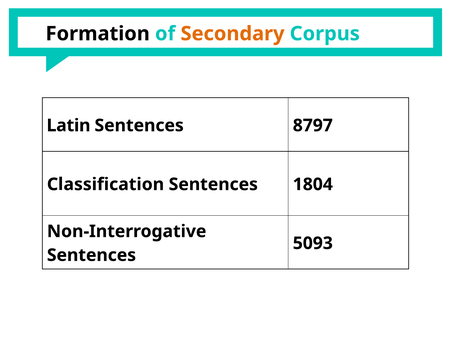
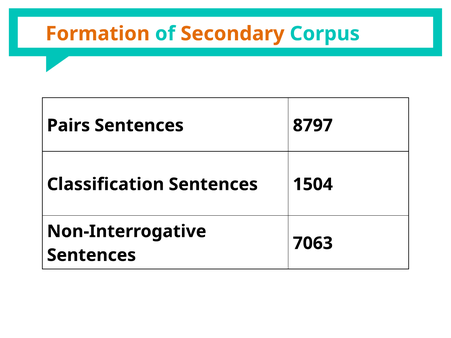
Formation colour: black -> orange (98, 34)
Latin: Latin -> Pairs (68, 126)
1804: 1804 -> 1504 (313, 185)
5093: 5093 -> 7063 (313, 243)
